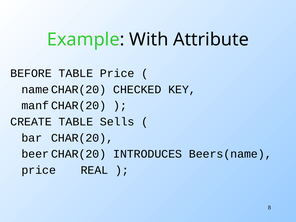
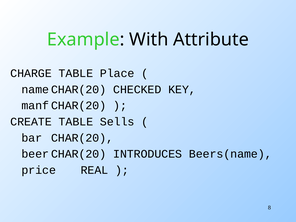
BEFORE: BEFORE -> CHARGE (31, 73)
TABLE Price: Price -> Place (117, 73)
